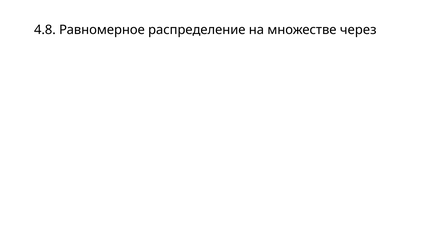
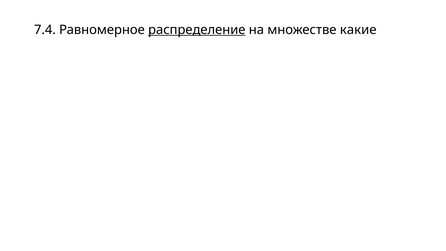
4.8: 4.8 -> 7.4 (45, 30)
распределение underline: none -> present (197, 30)
через: через -> какие (358, 30)
